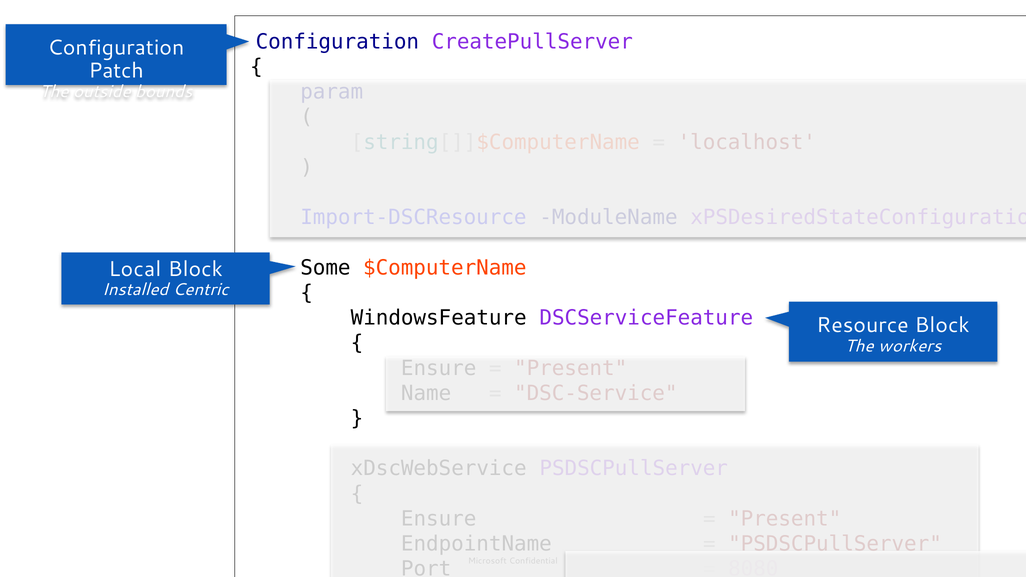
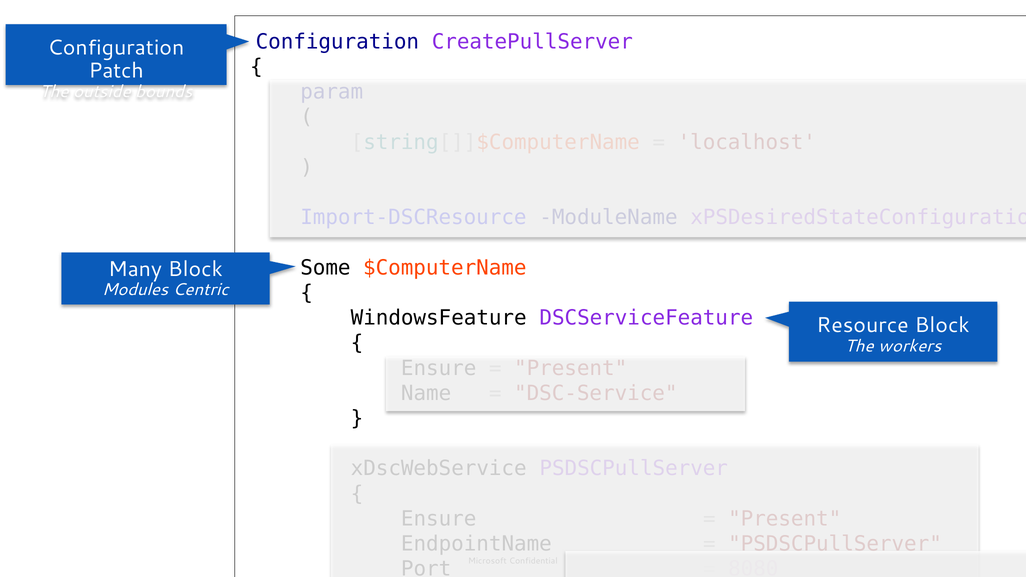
Local: Local -> Many (135, 269)
Installed: Installed -> Modules (135, 290)
